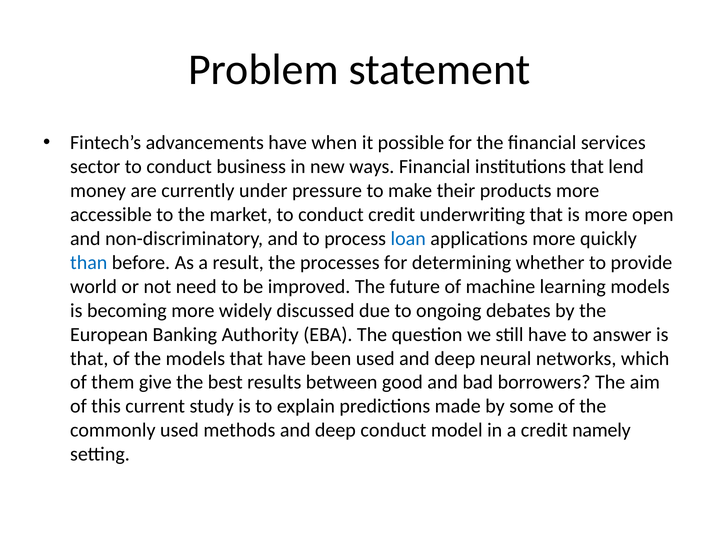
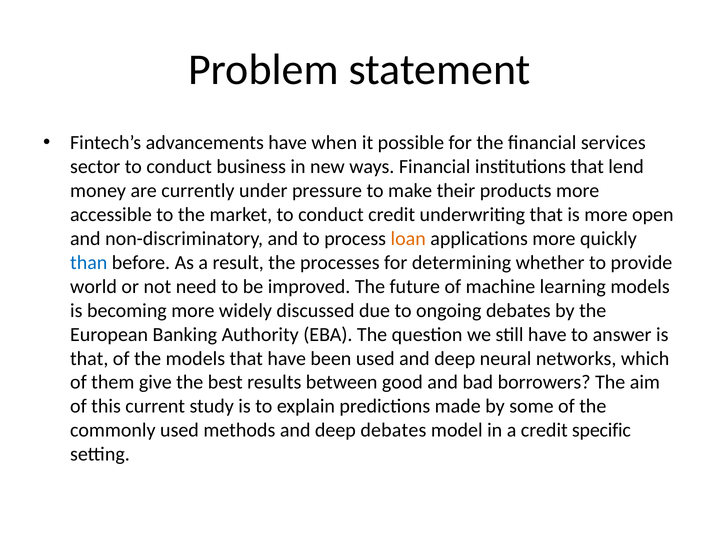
loan colour: blue -> orange (408, 239)
deep conduct: conduct -> debates (393, 431)
namely: namely -> specific (601, 431)
